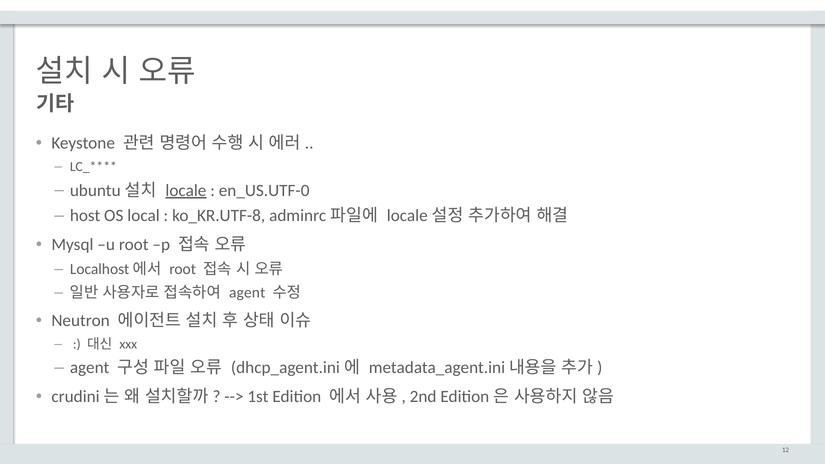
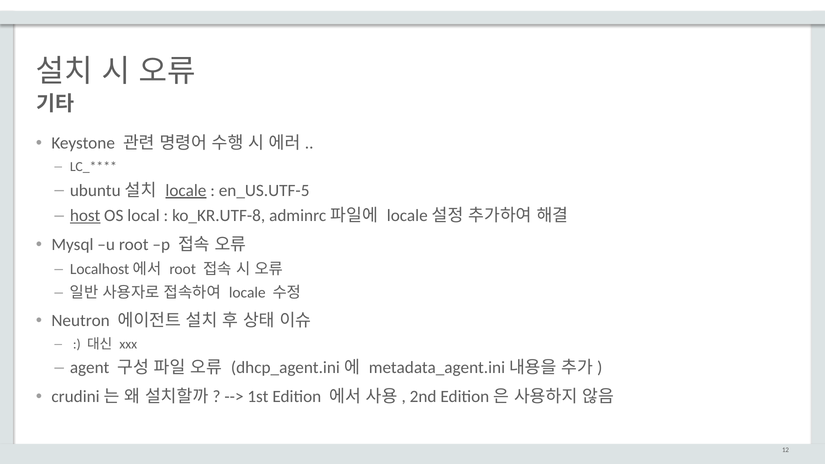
en_US.UTF-0: en_US.UTF-0 -> en_US.UTF-5 (264, 190)
host underline: none -> present (85, 216)
agent: agent -> locale (247, 293)
